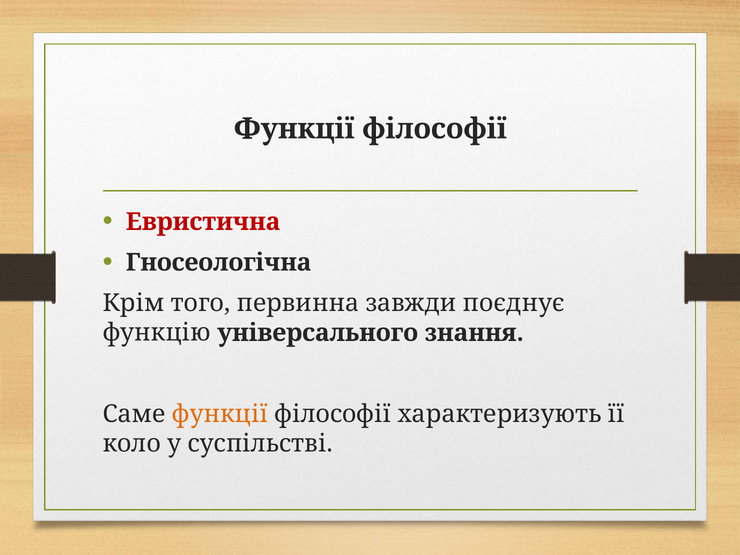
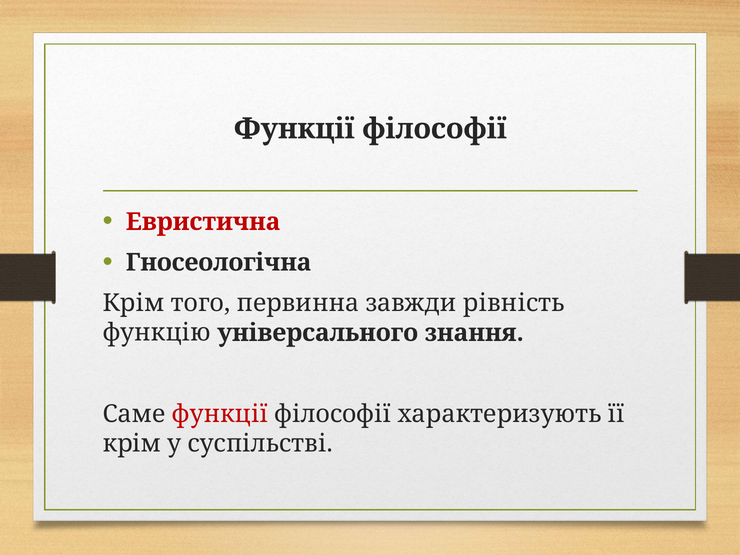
поєднує: поєднує -> рівність (514, 303)
функції colour: orange -> red (220, 414)
коло: коло -> крім (132, 444)
